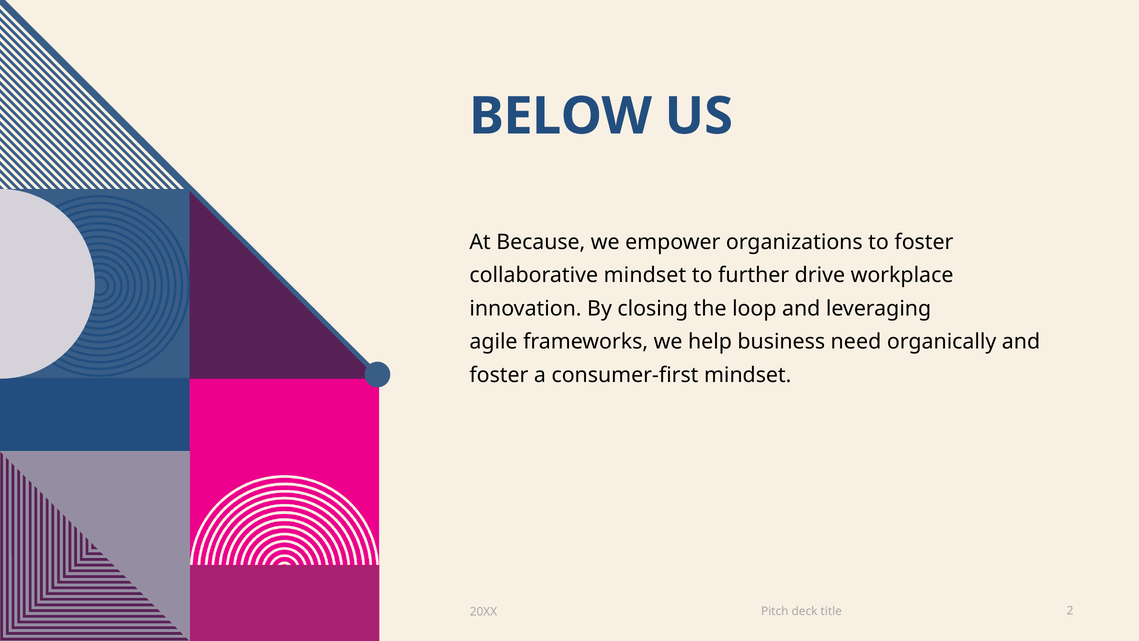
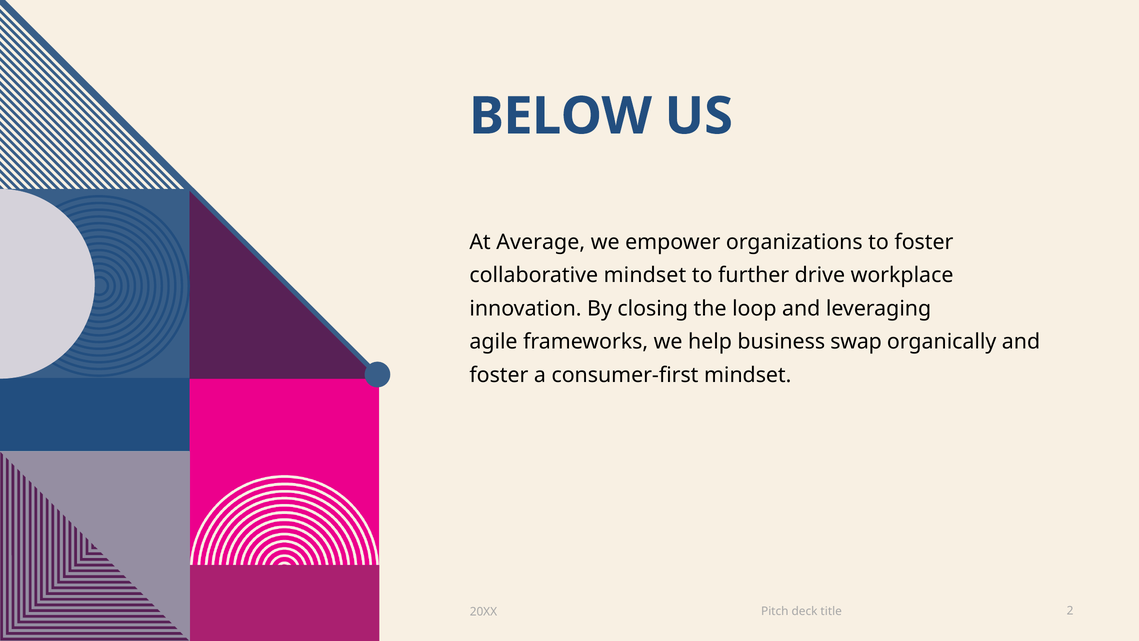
Because: Because -> Average (541, 242)
need: need -> swap (856, 342)
